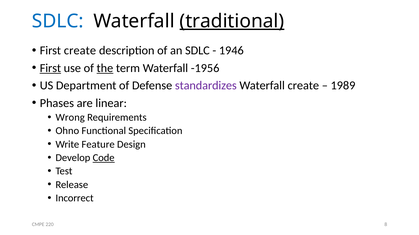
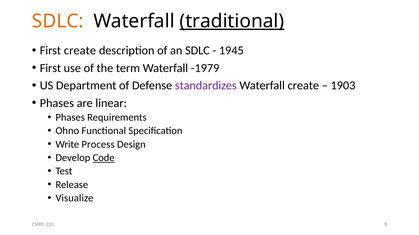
SDLC colour: blue -> orange (58, 21)
1946: 1946 -> 1945 (231, 51)
First underline: present -> none (50, 68)
the underline: present -> none (105, 68)
-1956: -1956 -> -1979 (205, 68)
1989: 1989 -> 1903 (343, 86)
Wrong: Wrong -> Phases (70, 118)
Feature: Feature -> Process (98, 145)
Incorrect: Incorrect -> Visualize (74, 199)
